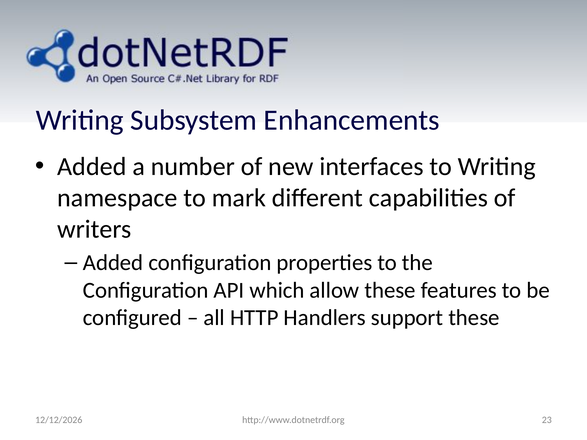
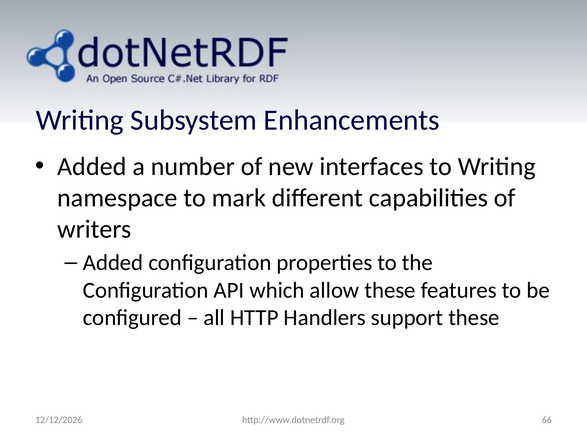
23: 23 -> 66 (547, 420)
